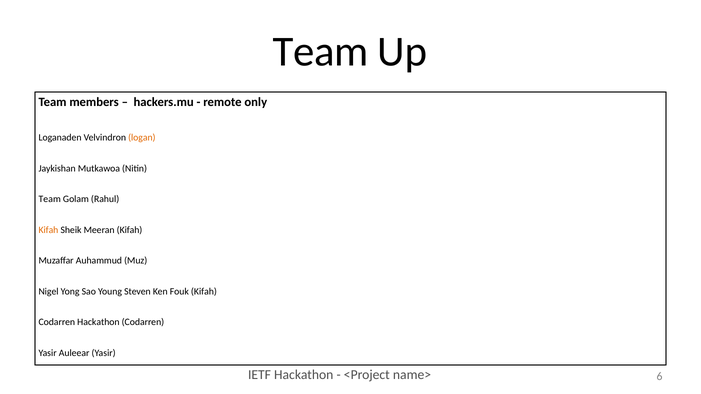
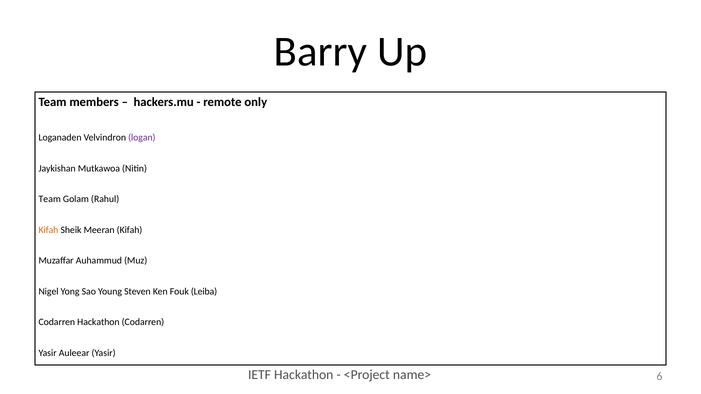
Team: Team -> Barry (320, 52)
logan colour: orange -> purple (142, 138)
Fouk Kifah: Kifah -> Leiba (204, 292)
